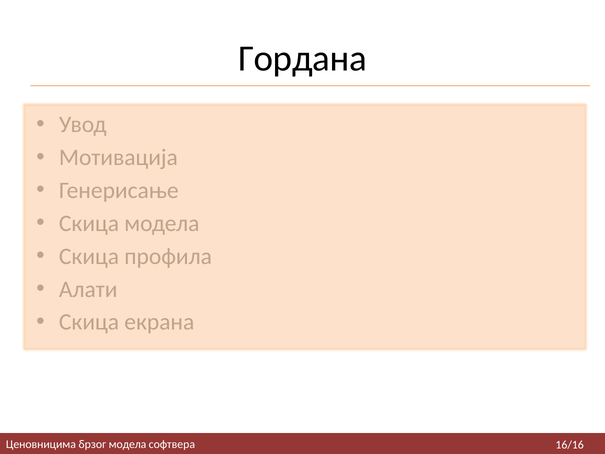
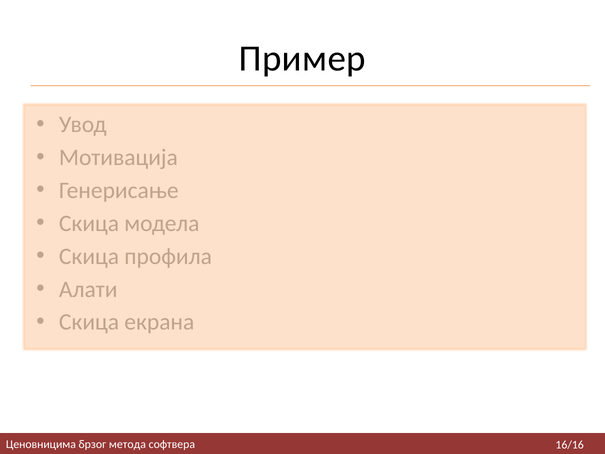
Гордана: Гордана -> Пример (302, 59)
брзог модела: модела -> метода (127, 444)
